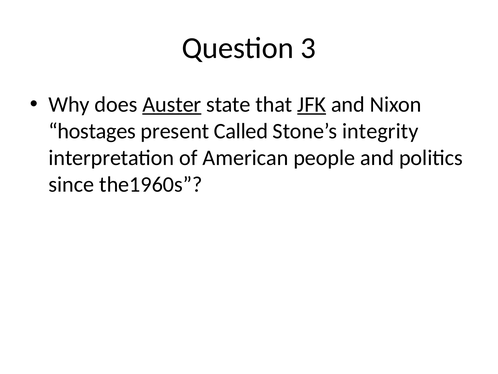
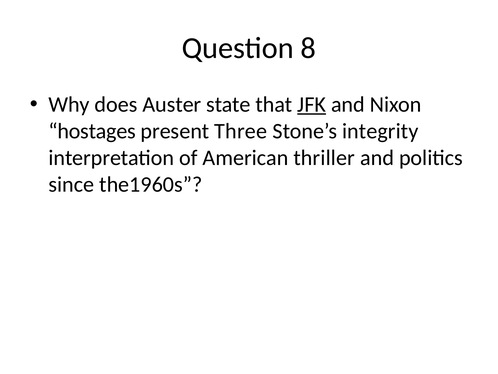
3: 3 -> 8 (308, 48)
Auster underline: present -> none (172, 104)
Called: Called -> Three (241, 131)
people: people -> thriller (324, 158)
